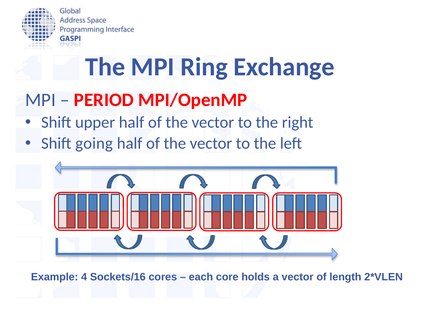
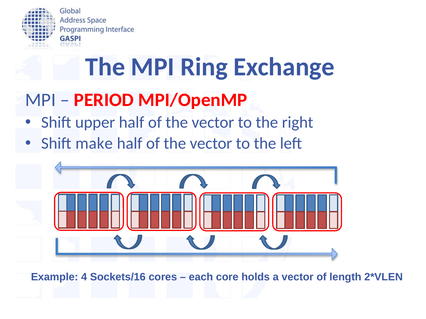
going: going -> make (94, 144)
